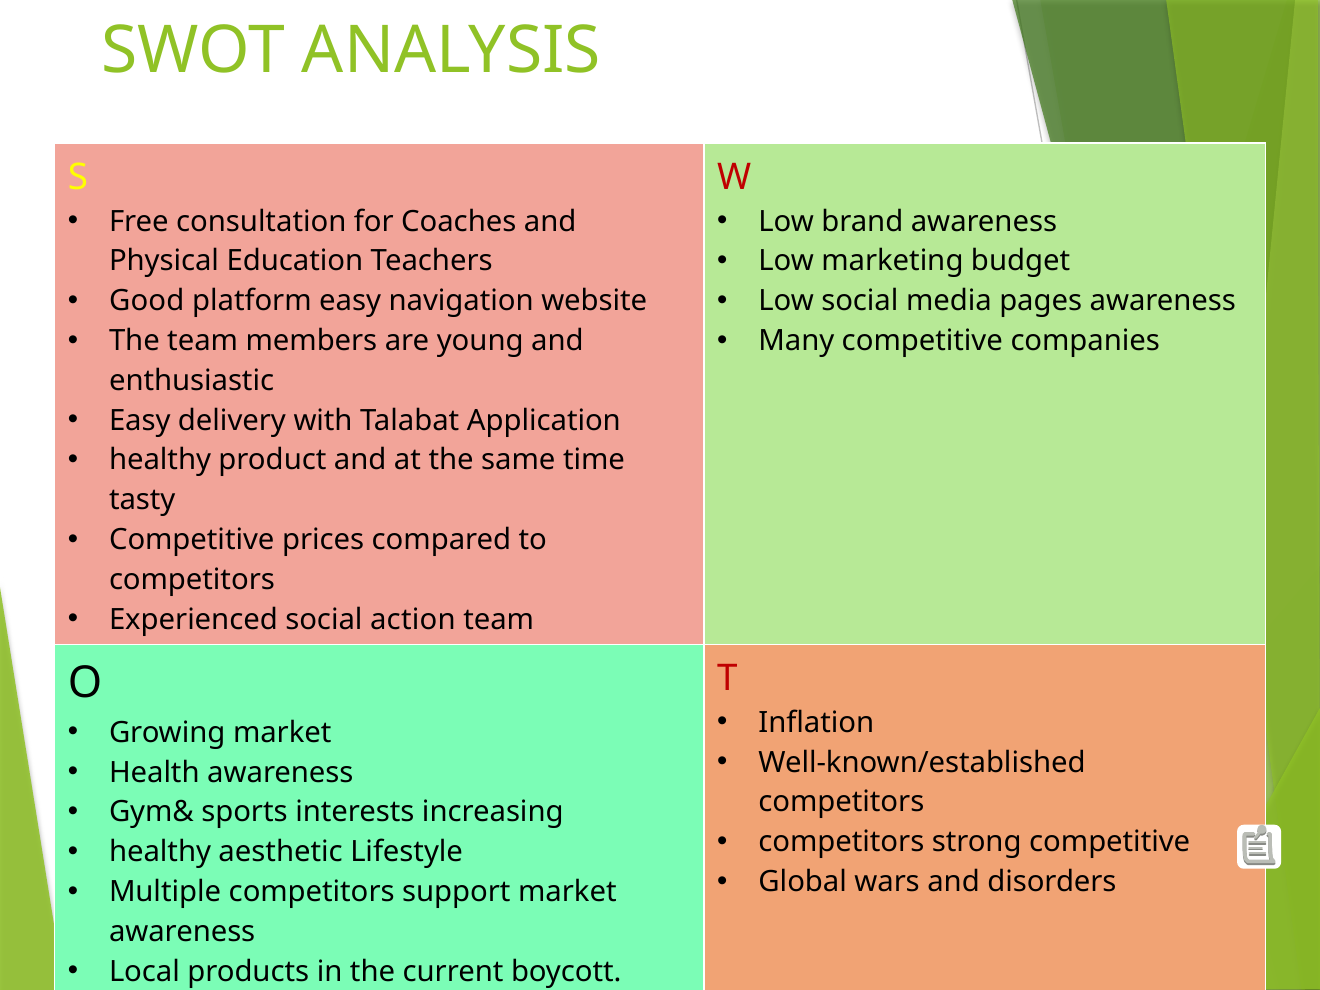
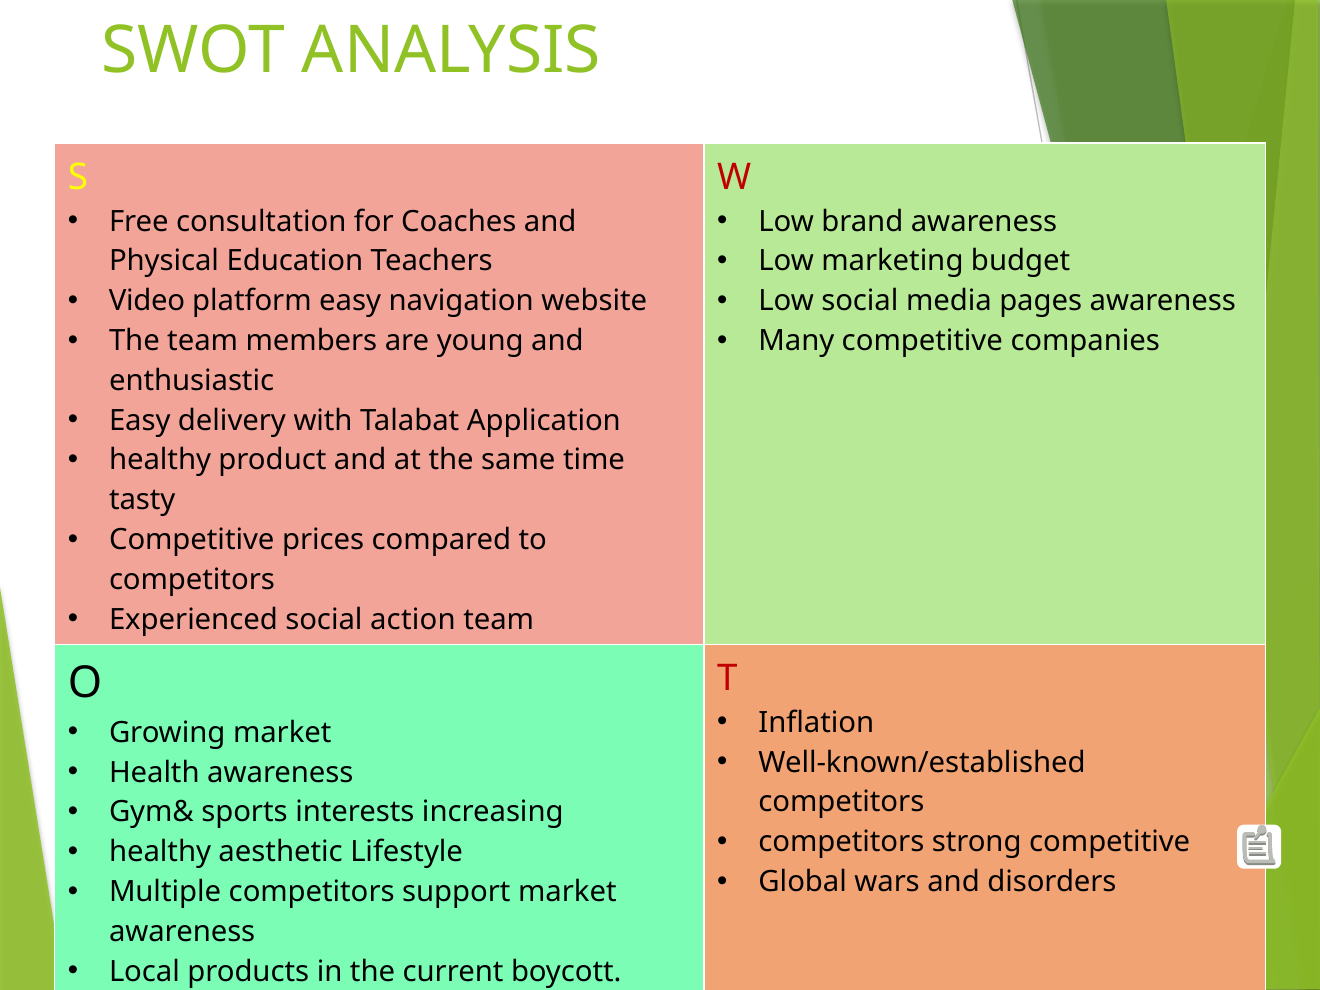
Good: Good -> Video (147, 301)
